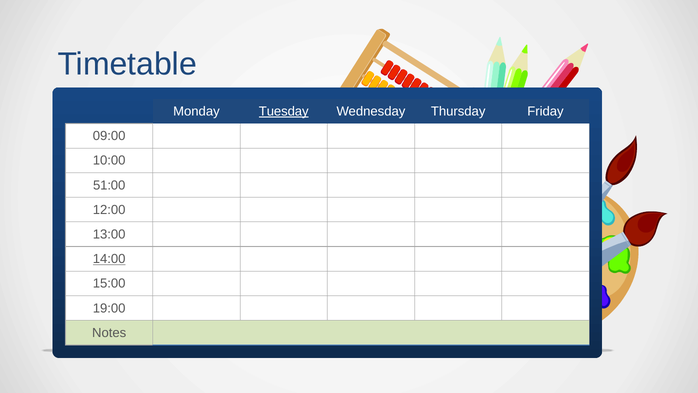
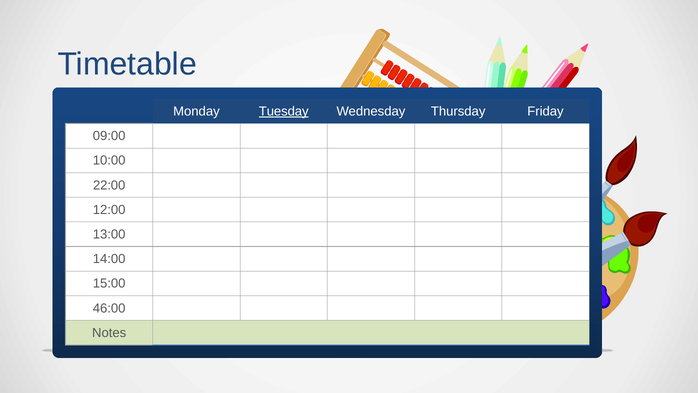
51:00: 51:00 -> 22:00 (109, 185)
14:00 underline: present -> none (109, 259)
19:00: 19:00 -> 46:00 (109, 308)
